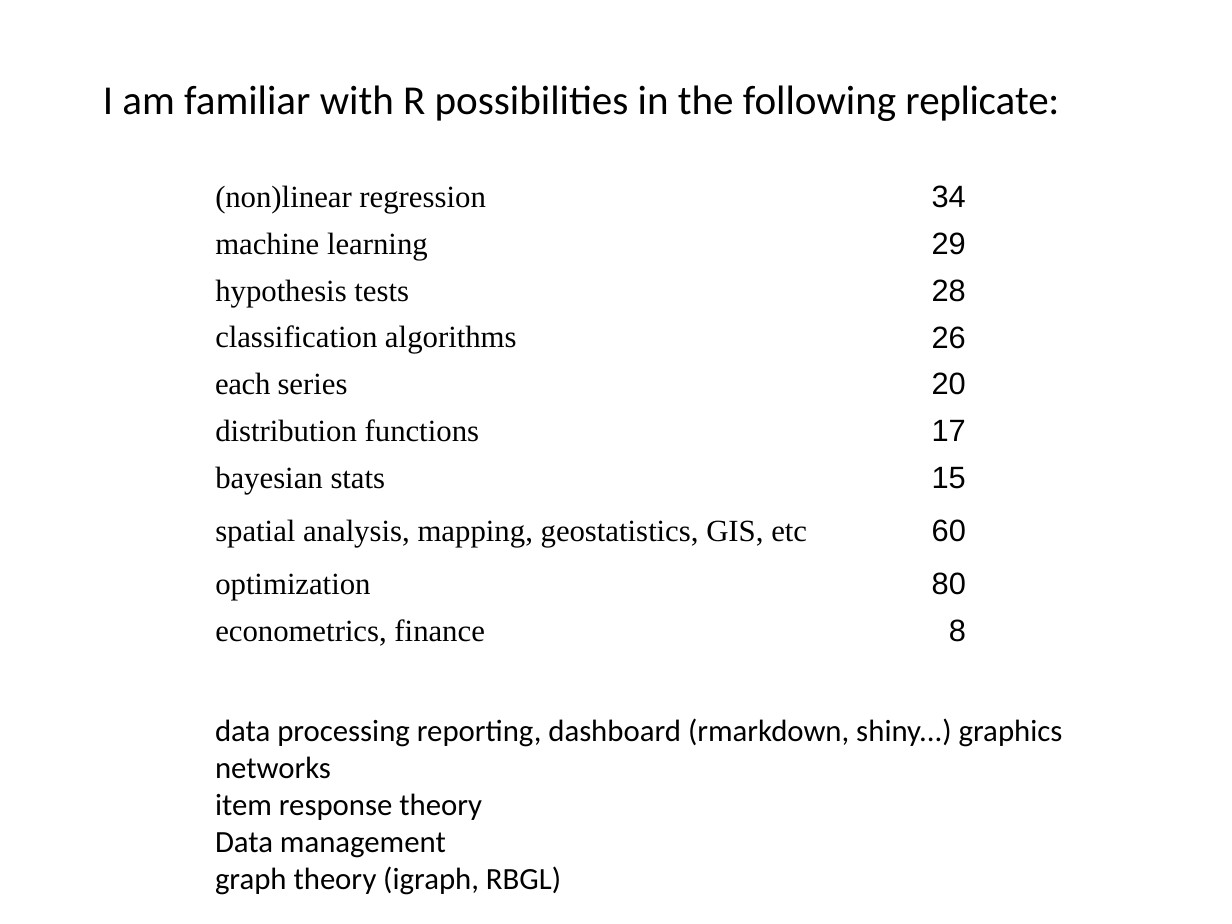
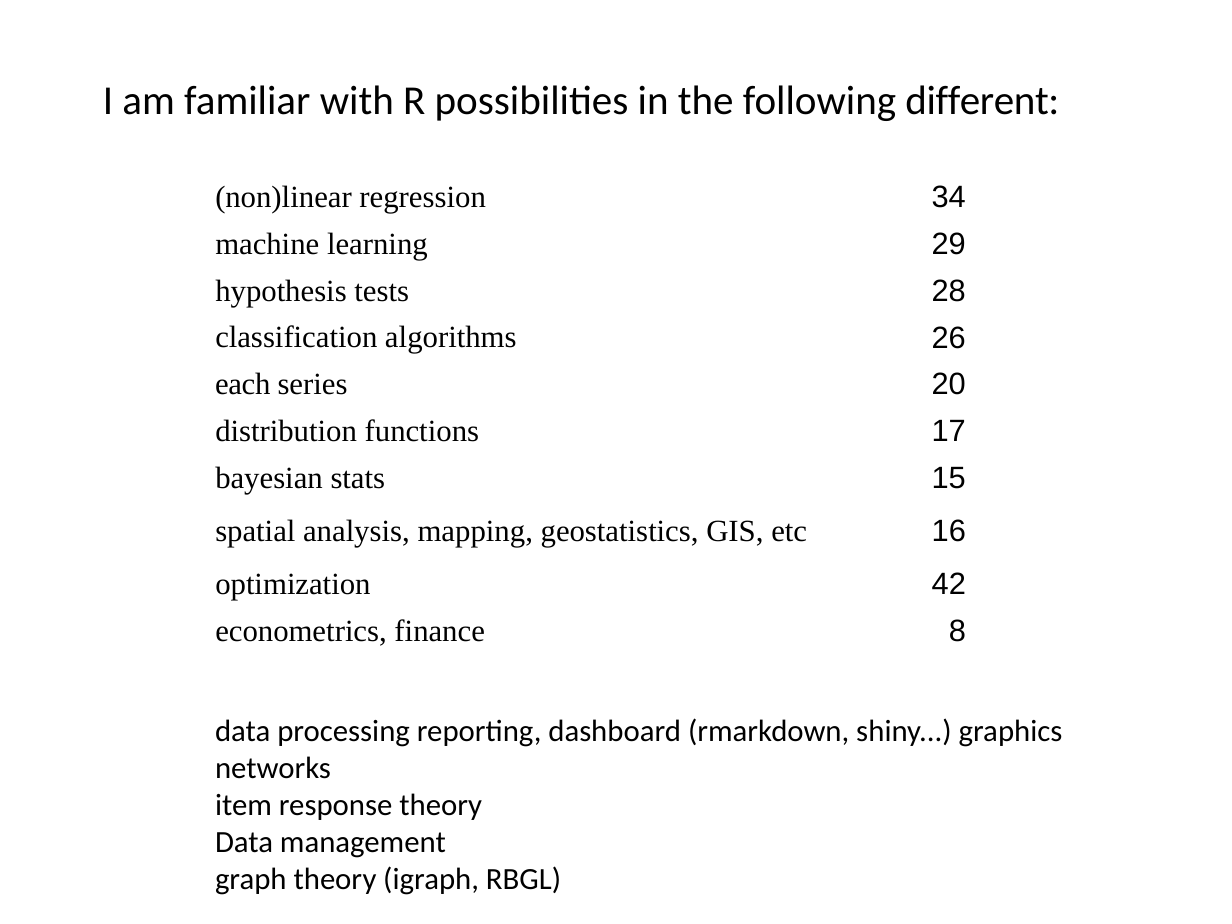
replicate: replicate -> different (982, 101)
60: 60 -> 16 (949, 531)
80: 80 -> 42 (949, 584)
